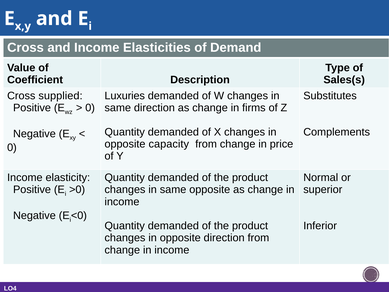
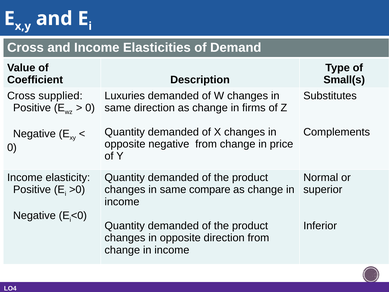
Sales(s: Sales(s -> Small(s (344, 80)
opposite capacity: capacity -> negative (169, 144)
same opposite: opposite -> compare (210, 189)
